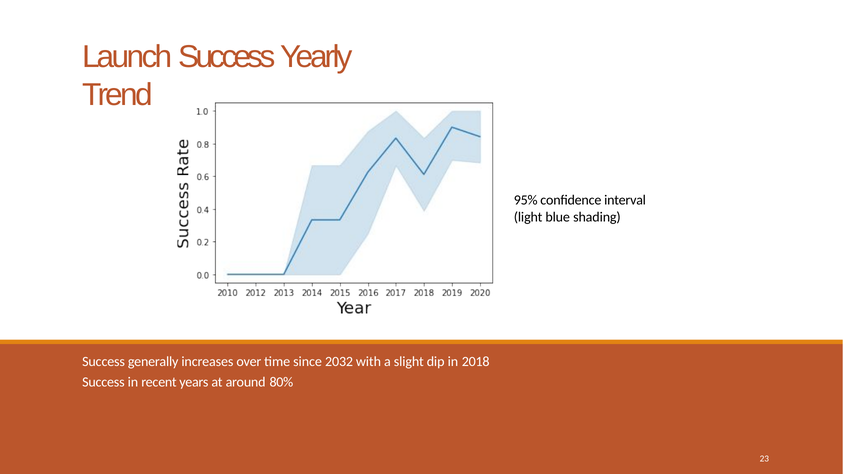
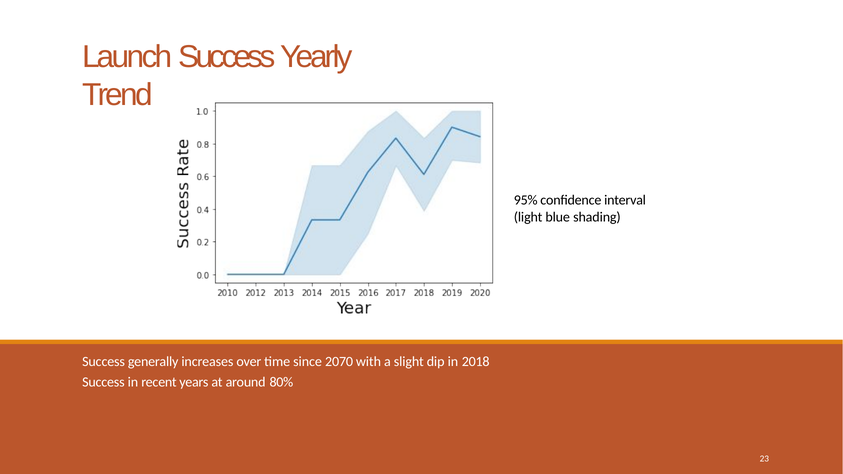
2032: 2032 -> 2070 (339, 362)
